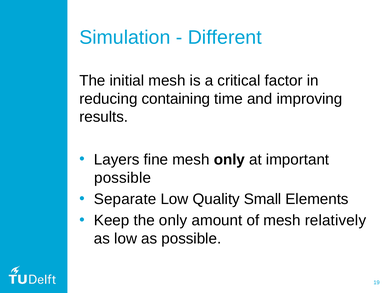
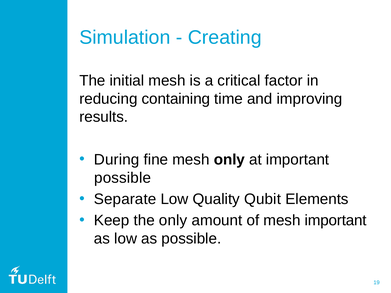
Different: Different -> Creating (225, 38)
Layers: Layers -> During (117, 160)
Small: Small -> Qubit (263, 199)
mesh relatively: relatively -> important (336, 221)
